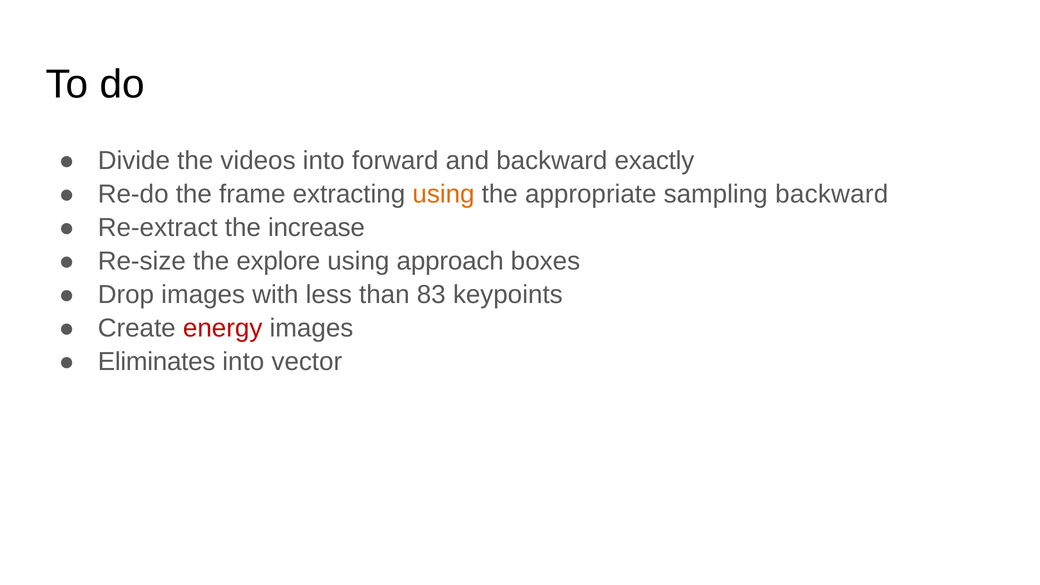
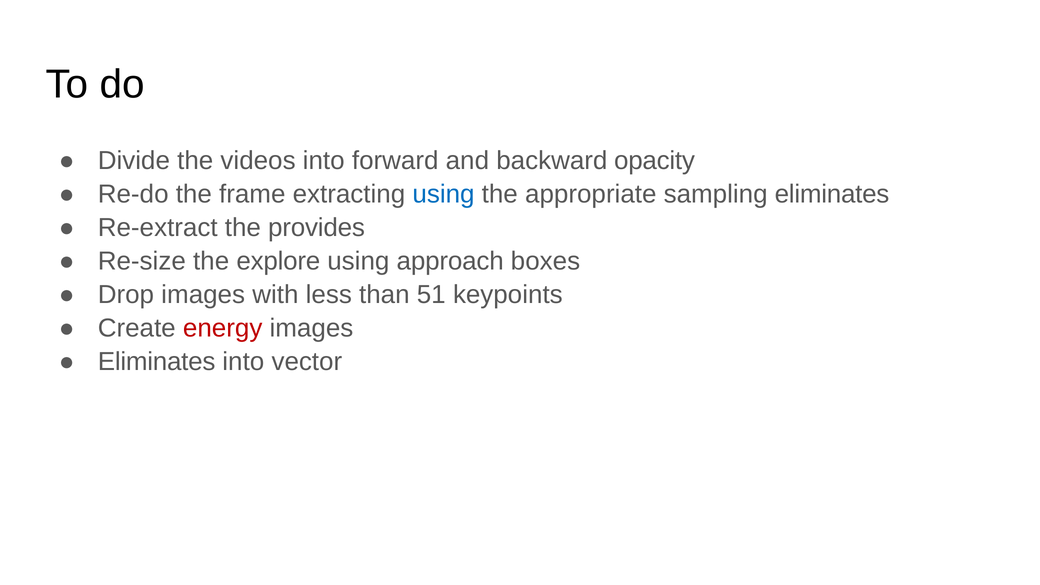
exactly: exactly -> opacity (654, 161)
using colour: orange -> blue (444, 194)
sampling backward: backward -> eliminates (832, 194)
increase: increase -> provides (316, 228)
83: 83 -> 51 (431, 295)
